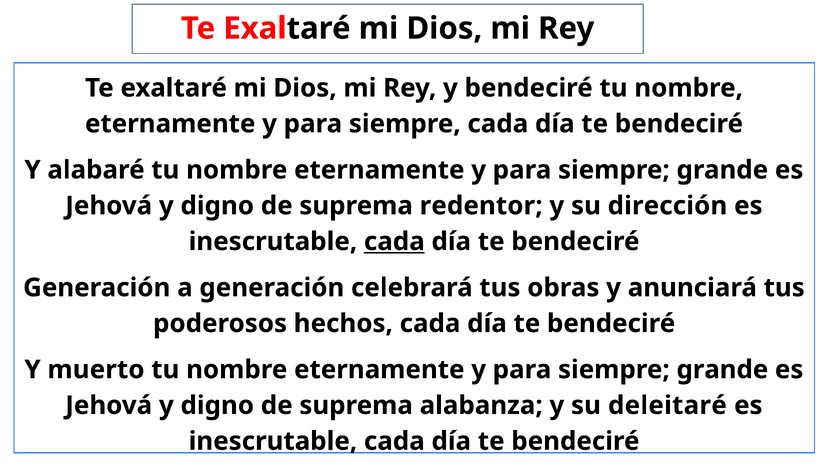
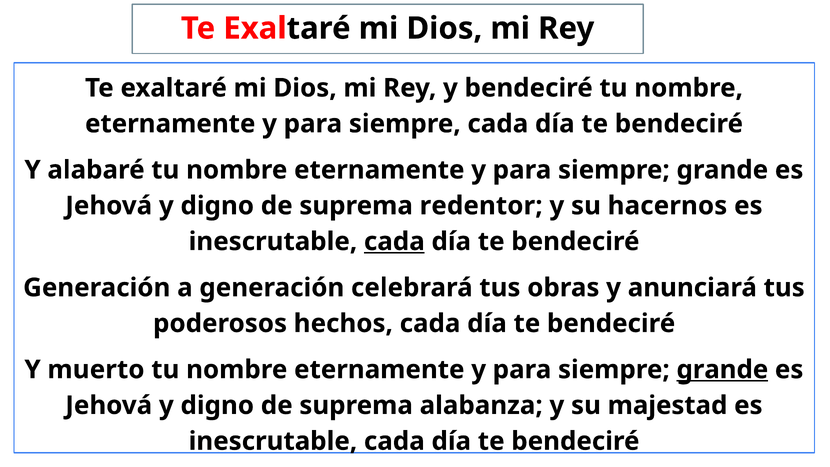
dirección: dirección -> hacernos (667, 206)
grande underline: none -> present (722, 370)
deleitaré: deleitaré -> majestad (668, 405)
